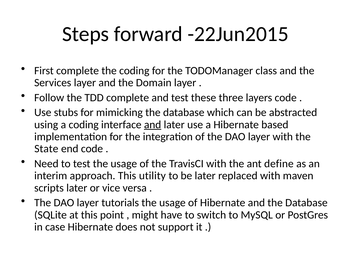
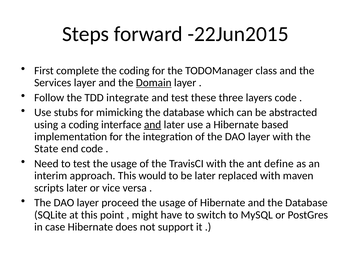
Domain underline: none -> present (154, 83)
TDD complete: complete -> integrate (128, 98)
utility: utility -> would (152, 176)
tutorials: tutorials -> proceed (120, 203)
